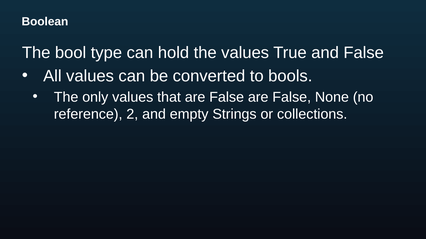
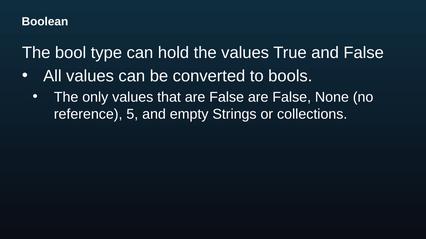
2: 2 -> 5 (132, 114)
